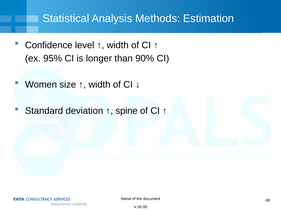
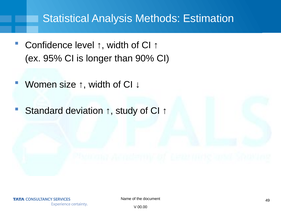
spine: spine -> study (127, 111)
